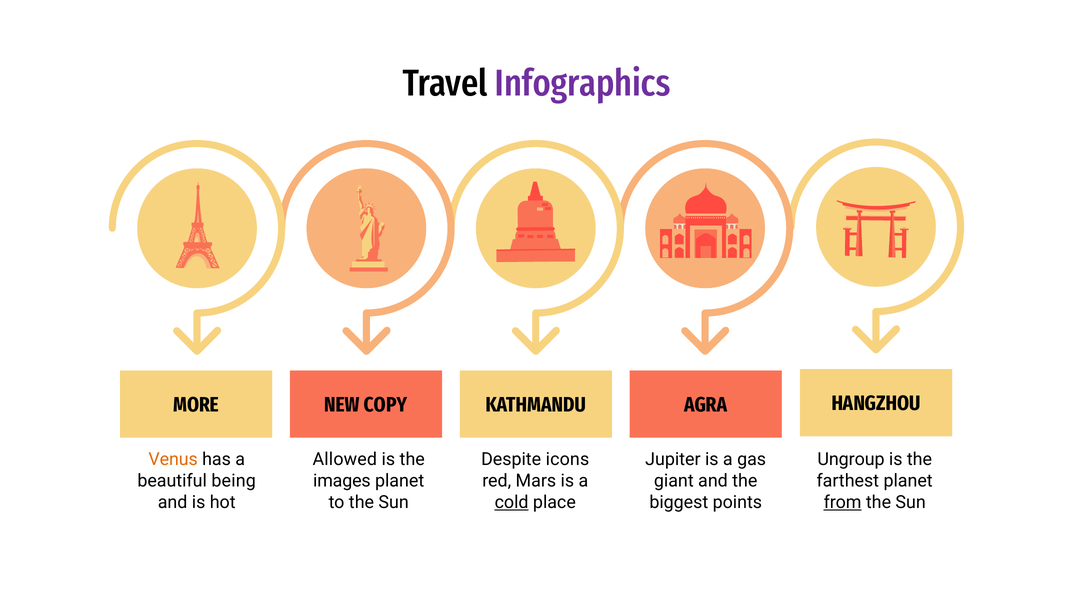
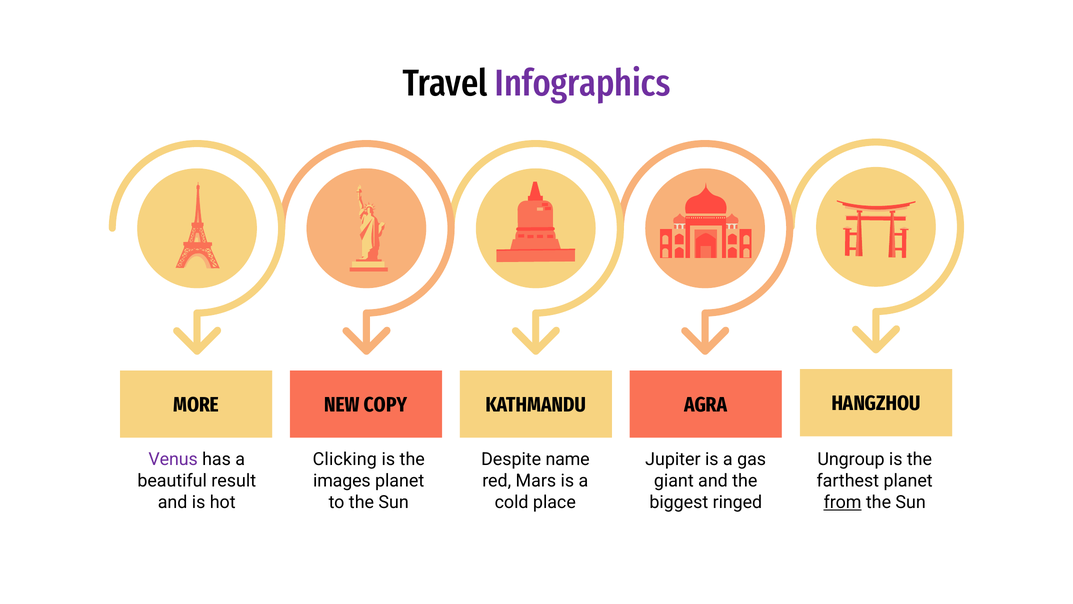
Venus colour: orange -> purple (173, 459)
Allowed: Allowed -> Clicking (345, 459)
icons: icons -> name (568, 459)
being: being -> result (234, 480)
cold underline: present -> none (512, 502)
points: points -> ringed (737, 502)
